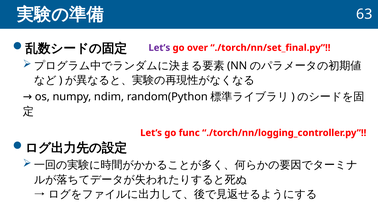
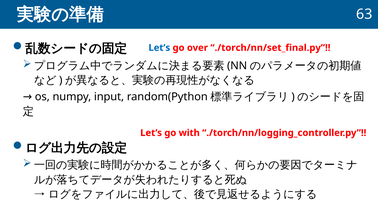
Let’s colour: purple -> blue (159, 48)
ndim: ndim -> input (109, 97)
func: func -> with (189, 133)
